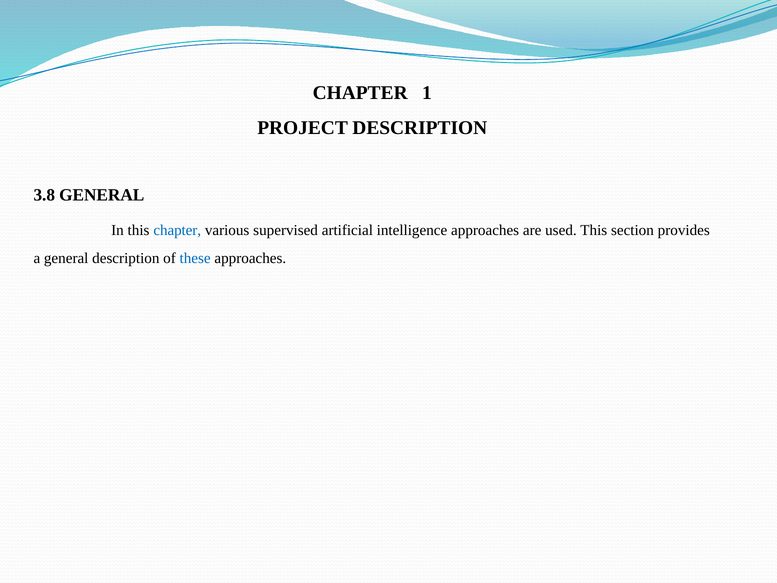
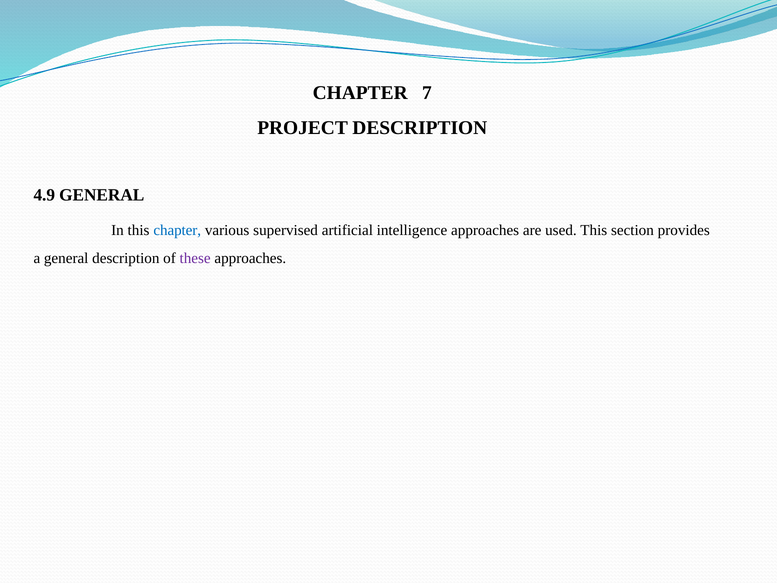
1: 1 -> 7 (427, 93)
3.8: 3.8 -> 4.9 (44, 195)
these colour: blue -> purple (195, 258)
